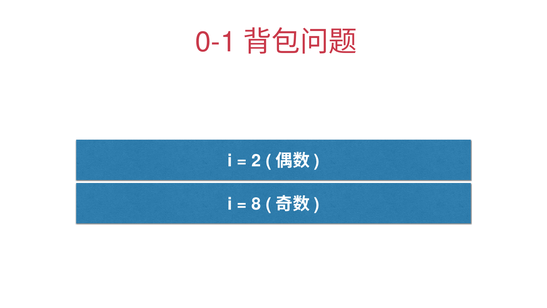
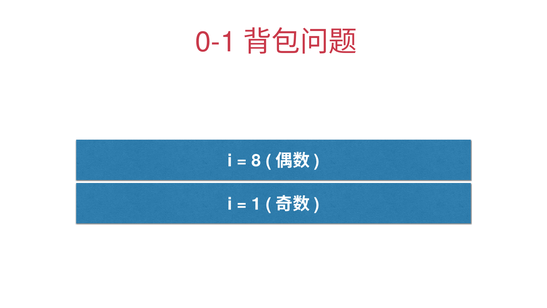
2: 2 -> 8 (256, 161)
8: 8 -> 1 (256, 204)
